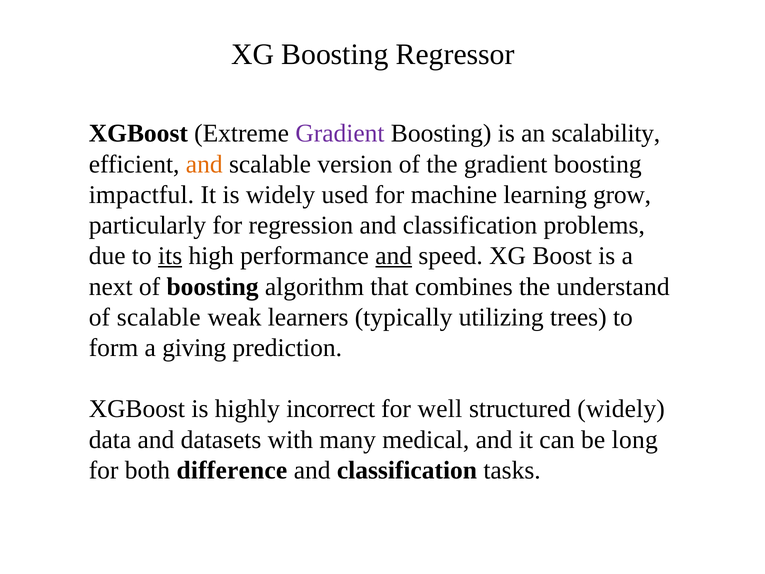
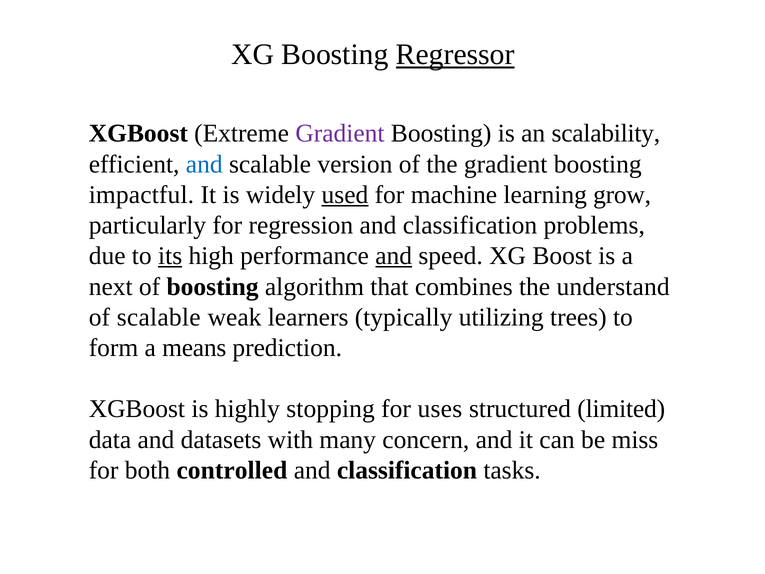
Regressor underline: none -> present (455, 55)
and colour: orange -> blue (204, 164)
used underline: none -> present (345, 195)
giving: giving -> means (194, 348)
incorrect: incorrect -> stopping (331, 409)
well: well -> uses (440, 409)
structured widely: widely -> limited (621, 409)
medical: medical -> concern (426, 439)
long: long -> miss (635, 439)
difference: difference -> controlled (232, 470)
